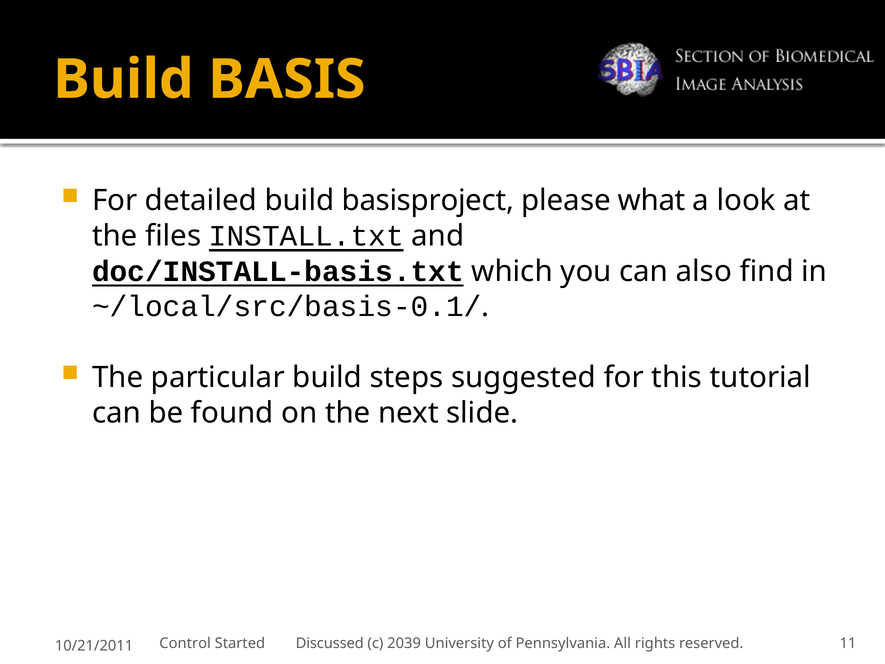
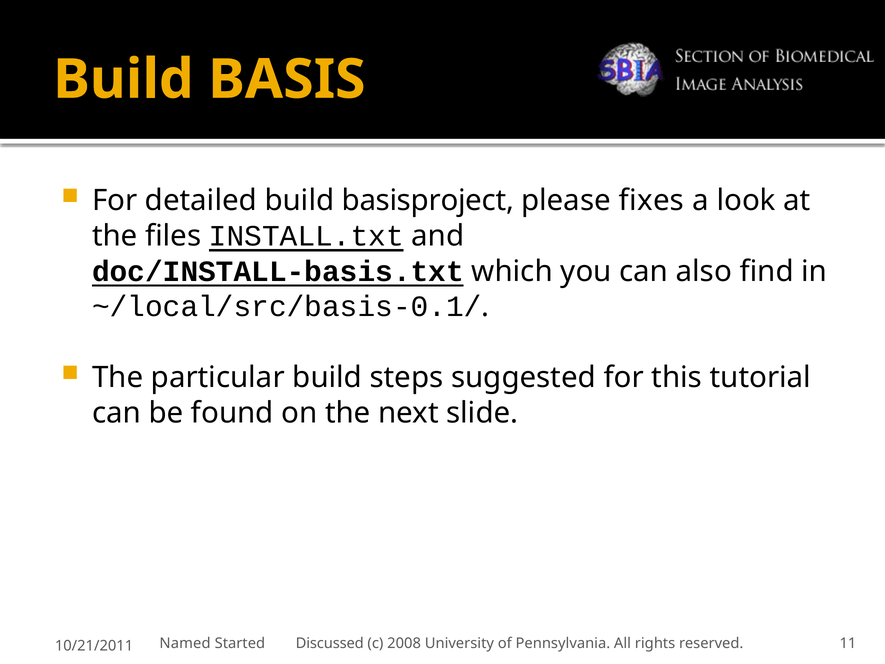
what: what -> fixes (651, 200)
Control: Control -> Named (185, 643)
2039: 2039 -> 2008 (404, 643)
